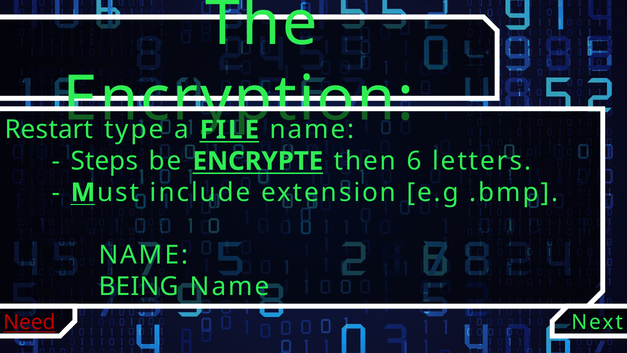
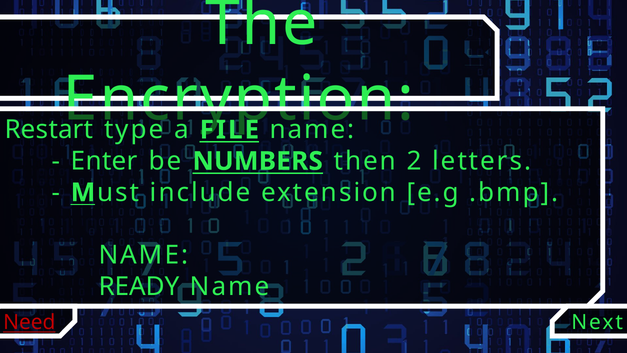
Steps: Steps -> Enter (104, 161)
ENCRYPTE: ENCRYPTE -> NUMBERS (258, 161)
6: 6 -> 2 (414, 161)
BEING: BEING -> READY (139, 286)
